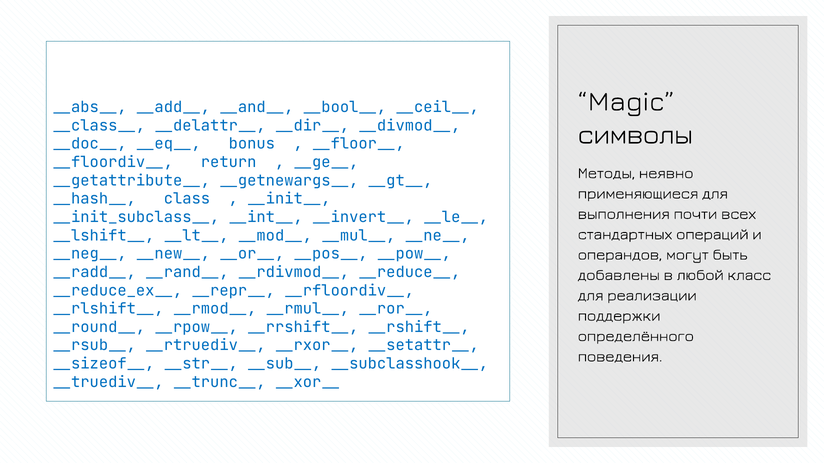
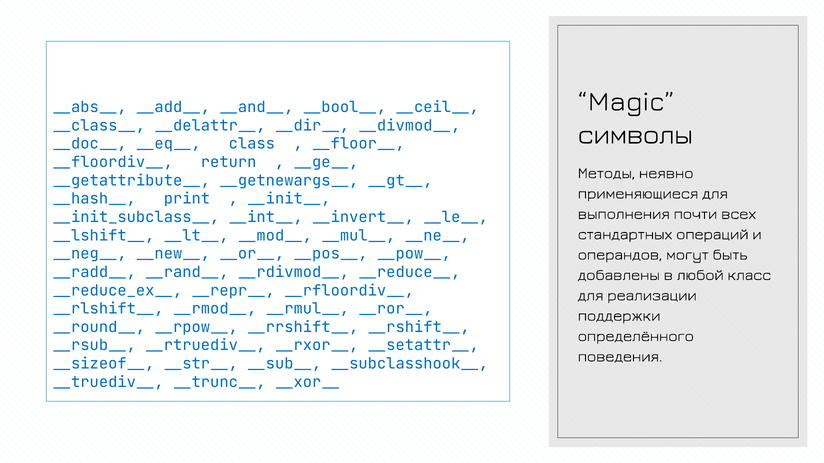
__eq__ __bonus__: __bonus__ -> __class__ (256, 144)
__hash__ __class__: __class__ -> __print__ (192, 199)
